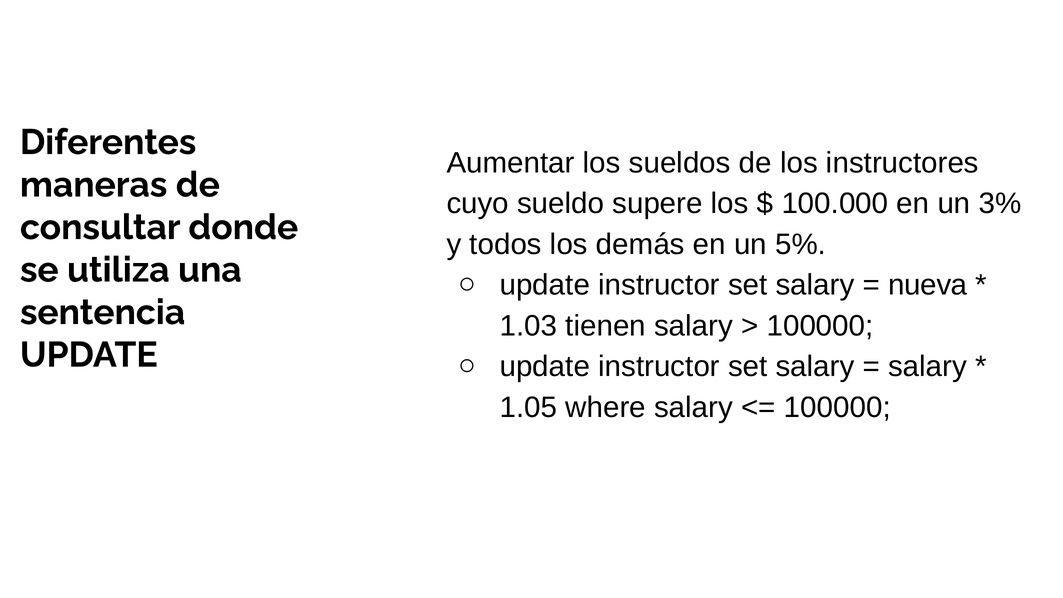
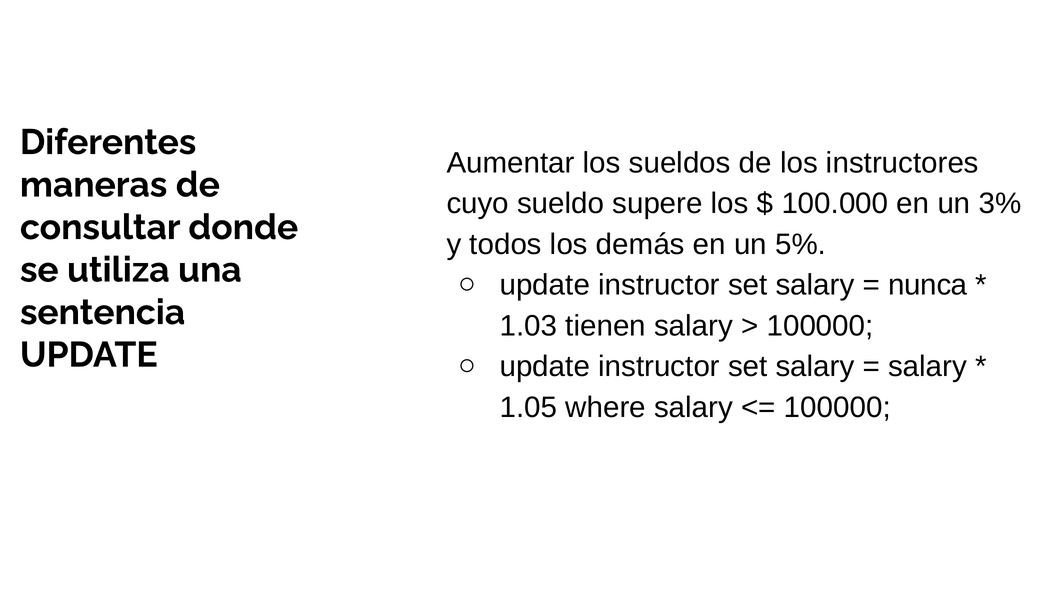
nueva: nueva -> nunca (928, 285)
